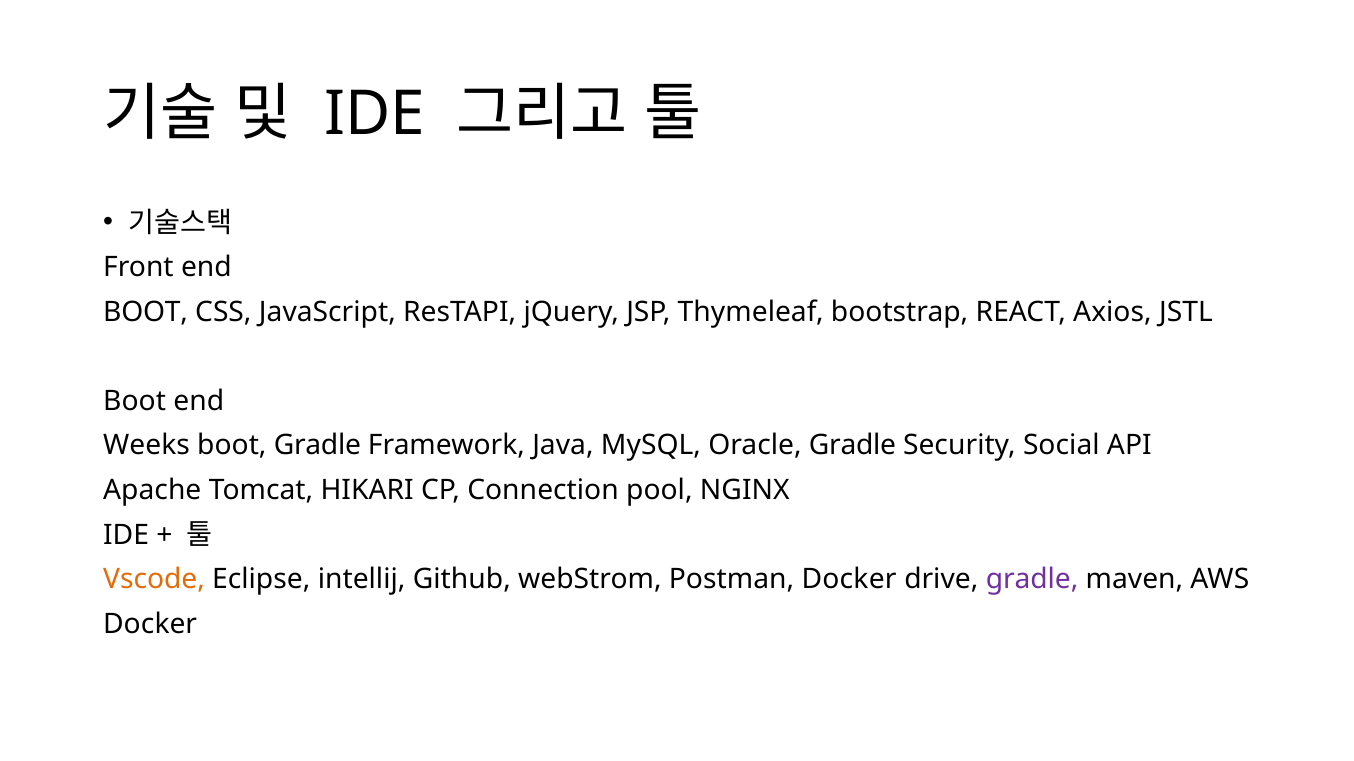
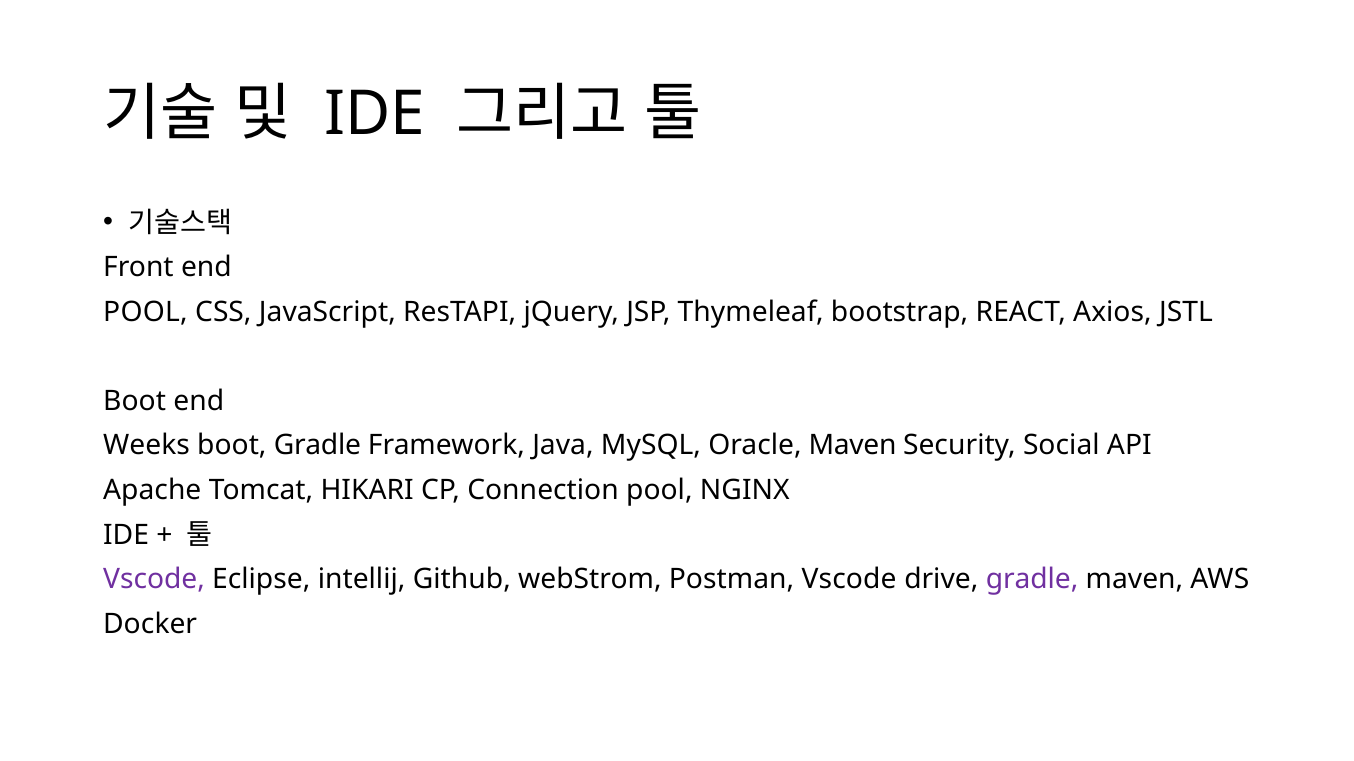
BOOT: BOOT -> POOL (145, 312)
Oracle Gradle: Gradle -> Maven (853, 446)
Vscode colour: orange -> purple (154, 580)
Postman Docker: Docker -> Vscode (849, 580)
